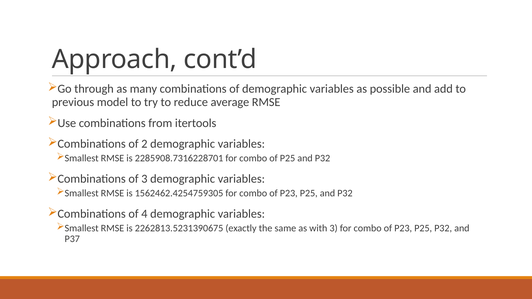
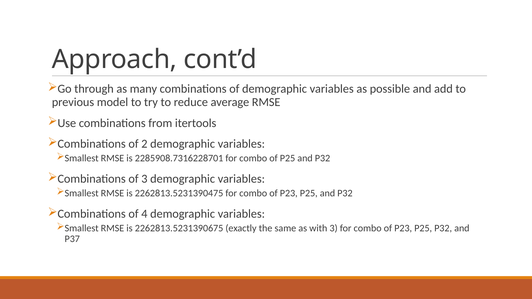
1562462.4254759305: 1562462.4254759305 -> 2262813.5231390475 (179, 193)
